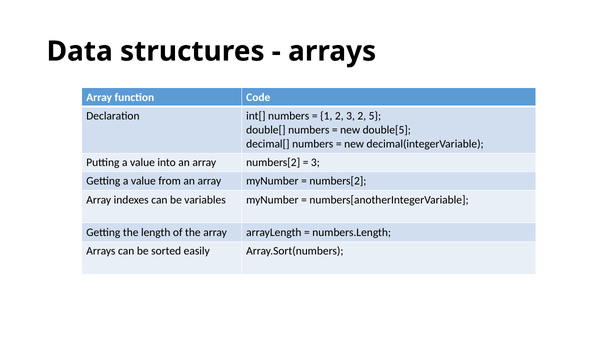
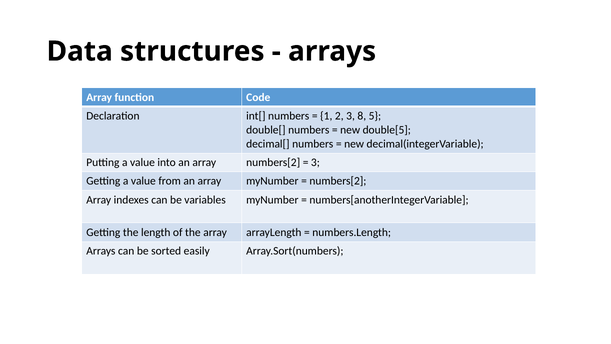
3 2: 2 -> 8 (362, 116)
